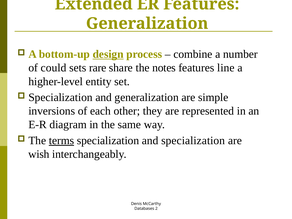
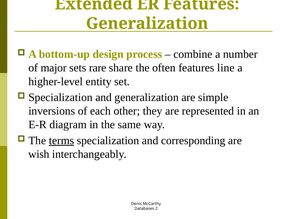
design underline: present -> none (108, 54)
could: could -> major (54, 68)
notes: notes -> often (164, 68)
and specialization: specialization -> corresponding (193, 141)
